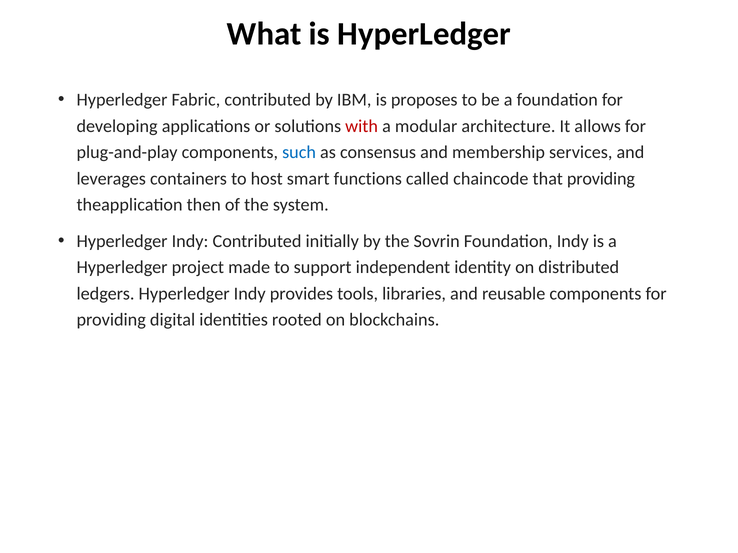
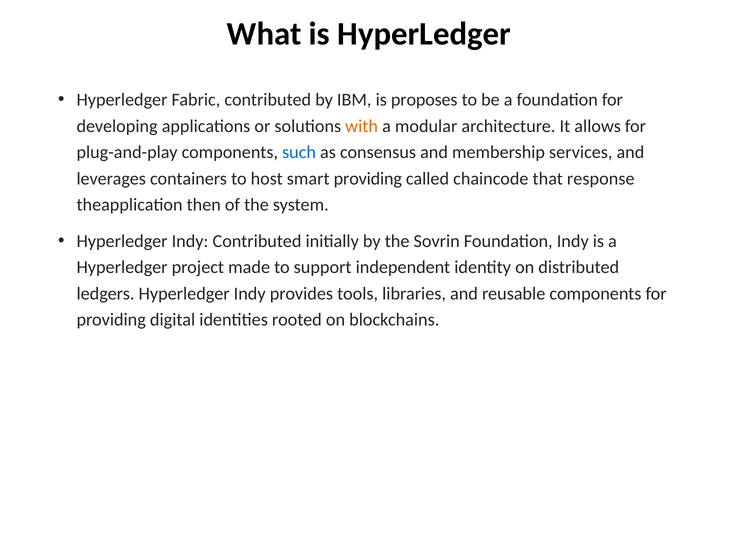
with colour: red -> orange (362, 126)
smart functions: functions -> providing (368, 179)
that providing: providing -> response (601, 179)
